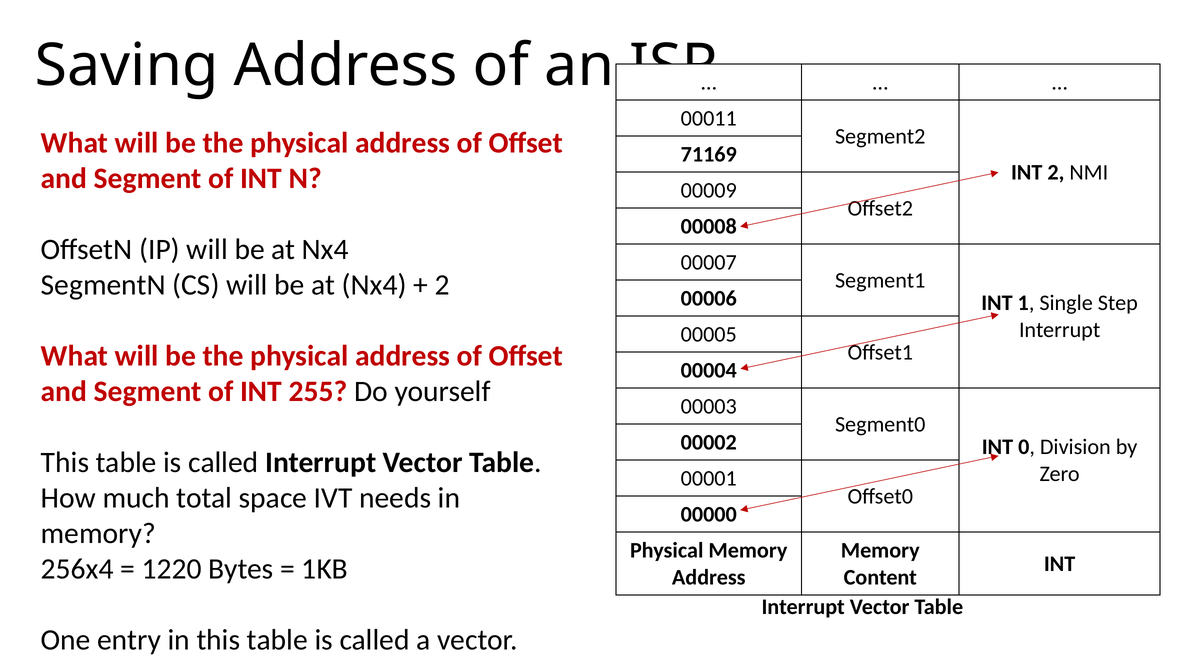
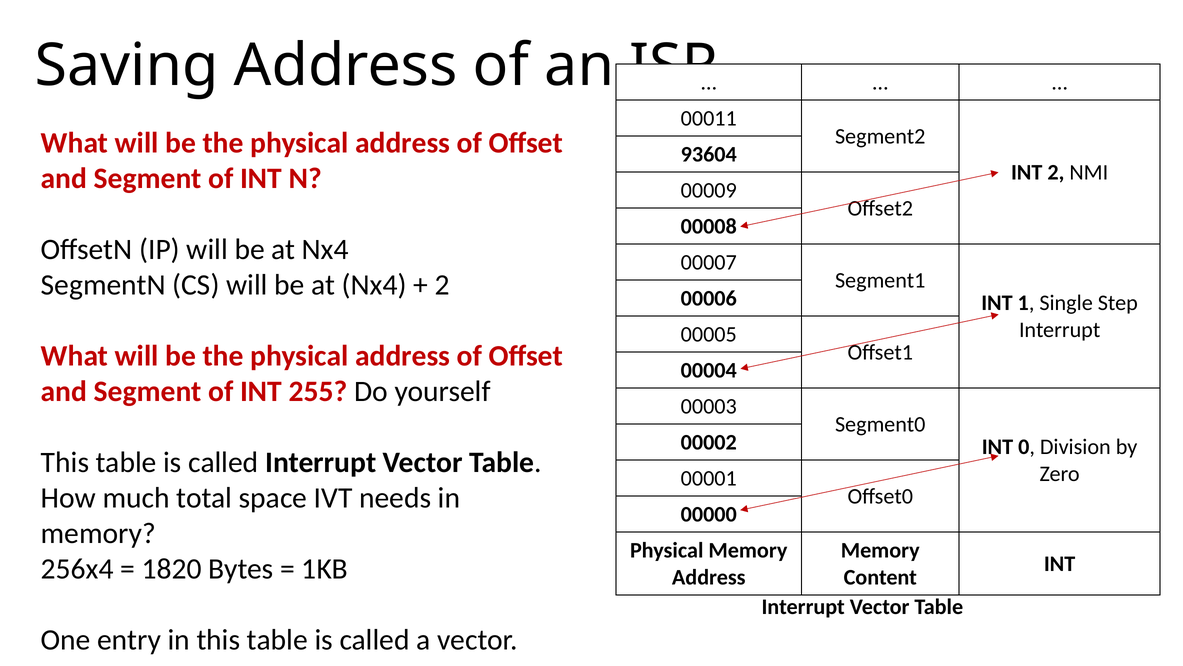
71169: 71169 -> 93604 (709, 154)
1220: 1220 -> 1820 (172, 569)
